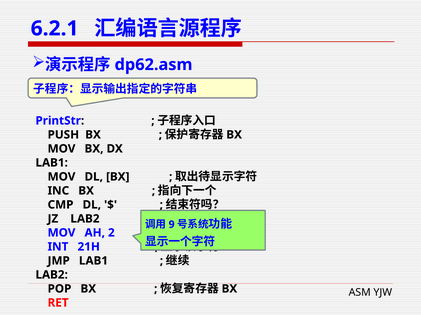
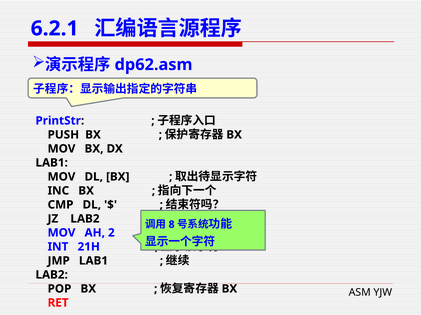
9: 9 -> 8 (172, 225)
